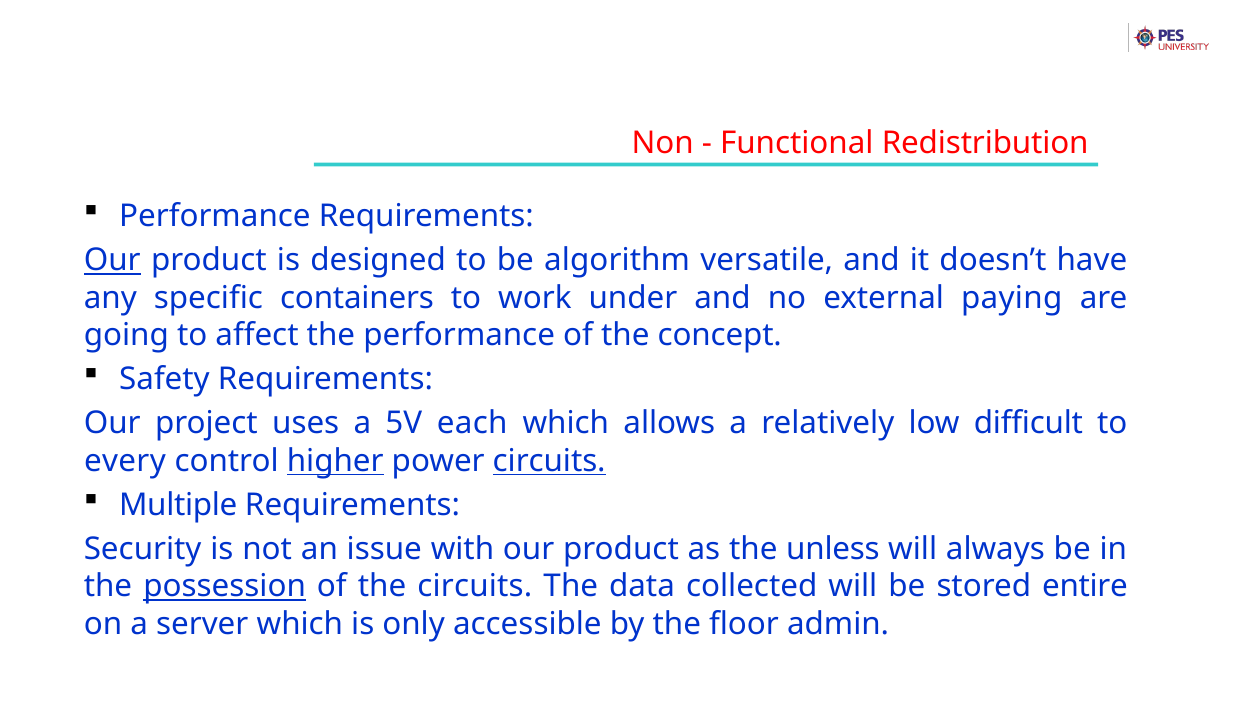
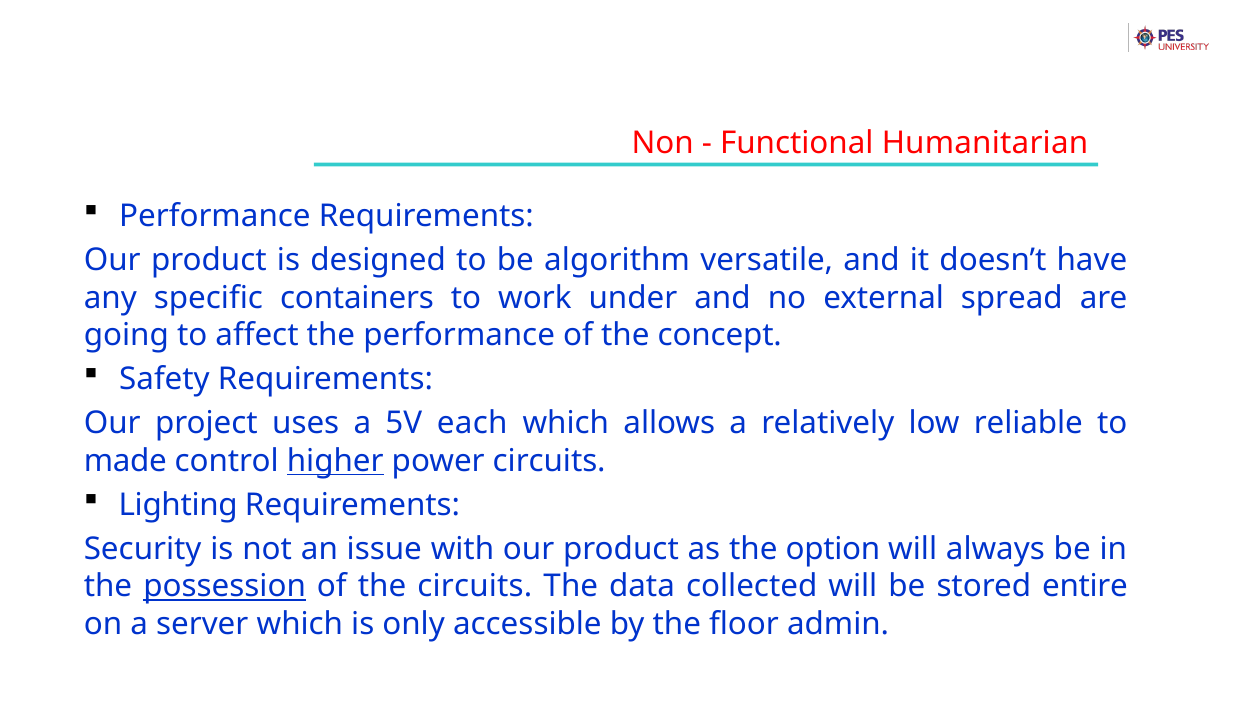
Redistribution: Redistribution -> Humanitarian (985, 143)
Our underline: present -> none (112, 260)
paying: paying -> spread (1012, 298)
difficult: difficult -> reliable (1028, 423)
every: every -> made (125, 461)
circuits underline: present -> none (549, 461)
Multiple: Multiple -> Lighting (178, 505)
unless: unless -> option (833, 549)
